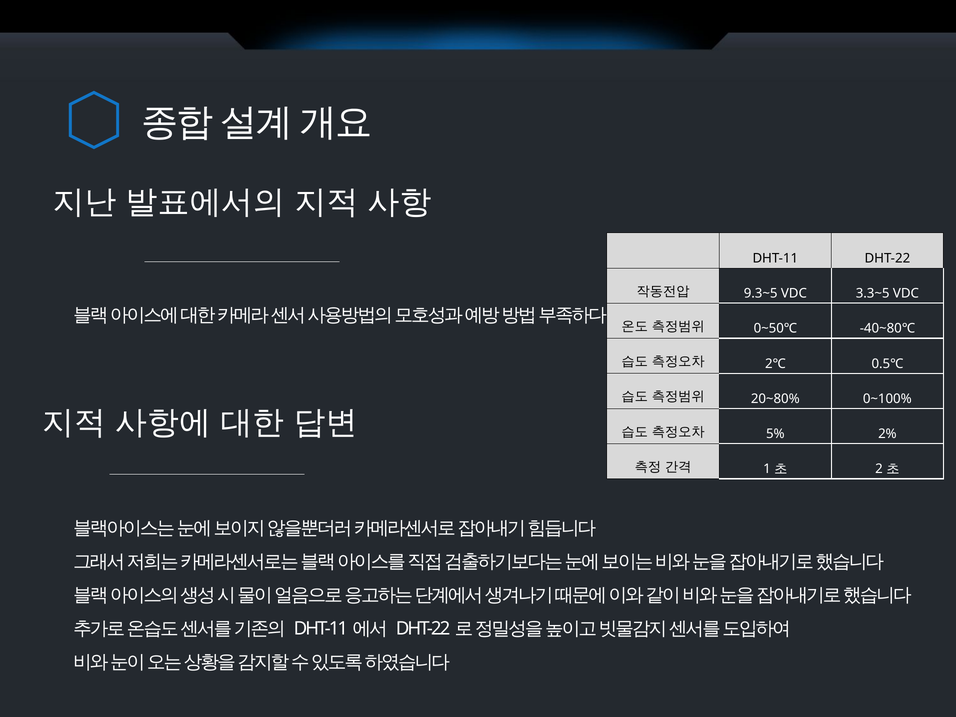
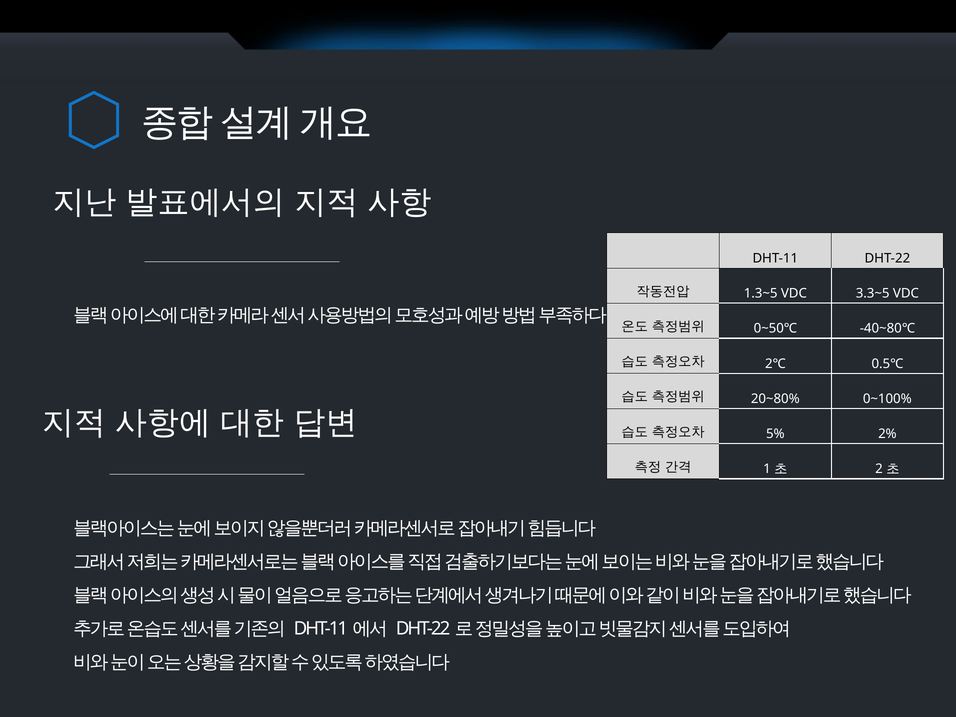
9.3~5: 9.3~5 -> 1.3~5 (761, 293)
